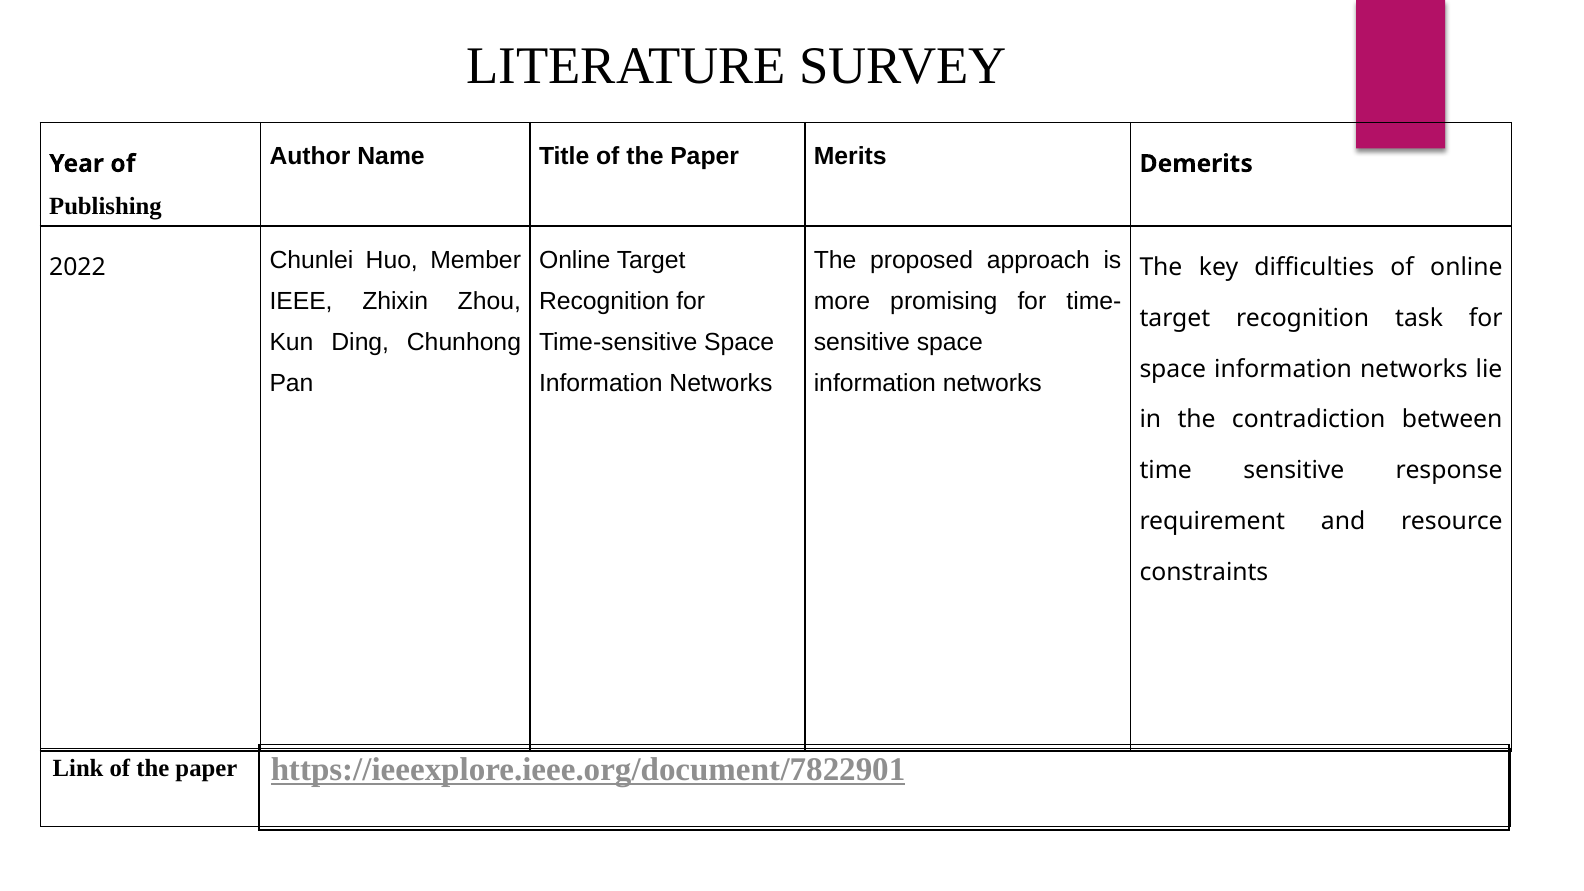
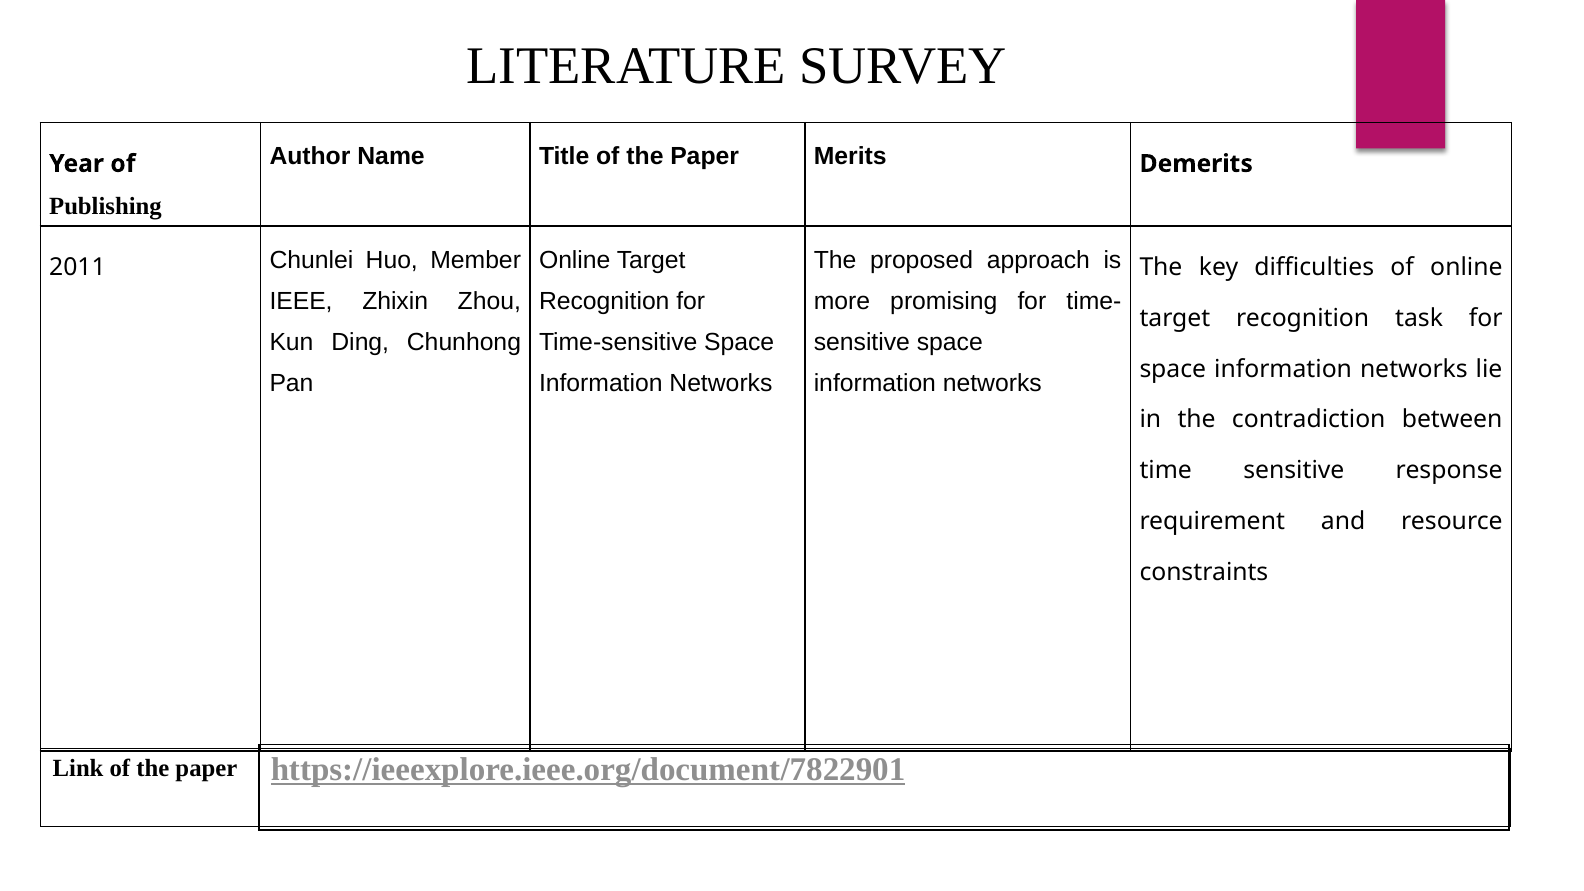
2022: 2022 -> 2011 (77, 267)
